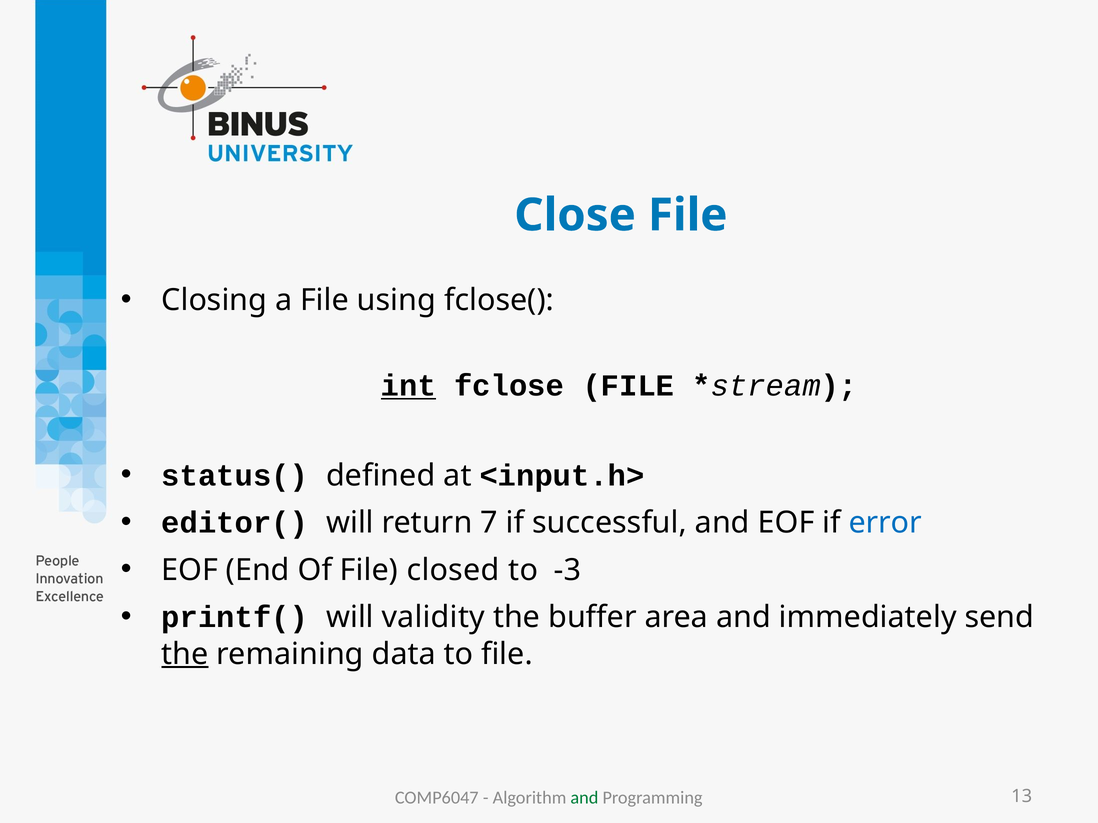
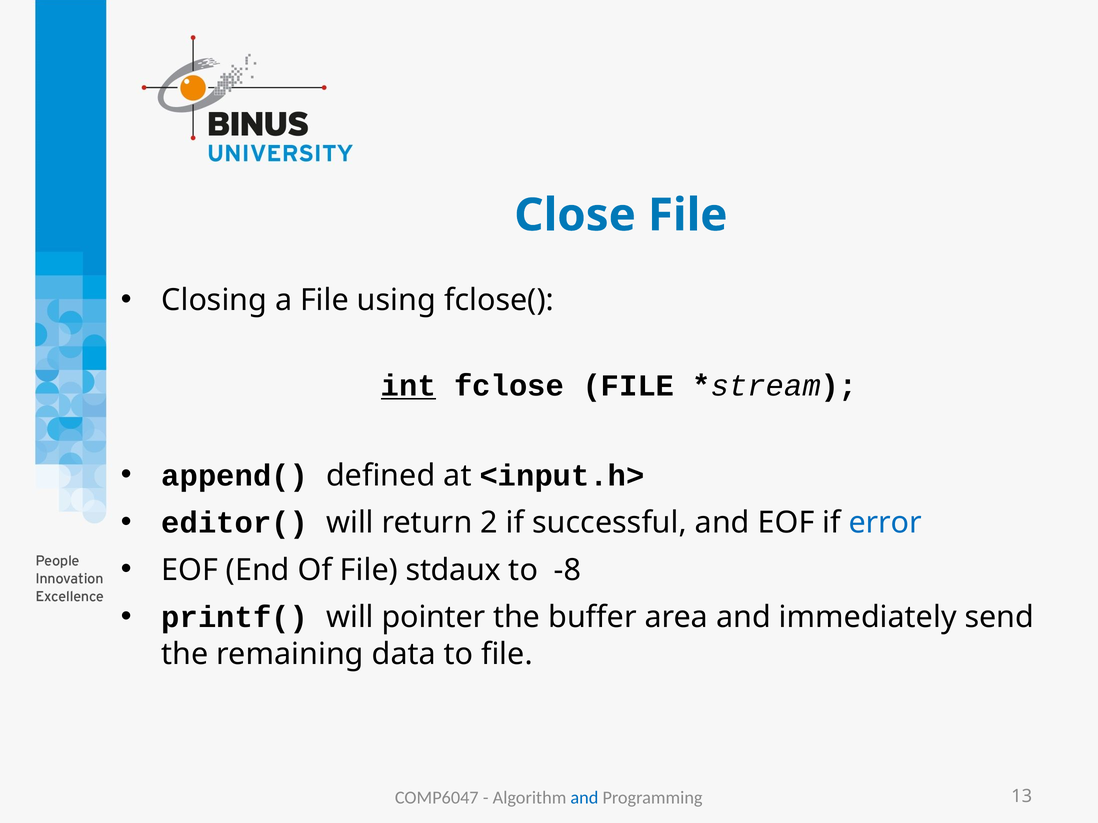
status(: status( -> append( (235, 476)
7: 7 -> 2 (489, 523)
closed: closed -> stdaux (453, 570)
-3: -3 -> -8 (567, 570)
validity: validity -> pointer (434, 618)
the underline: present -> none (185, 654)
and colour: green -> blue (584, 798)
